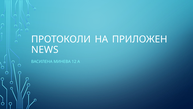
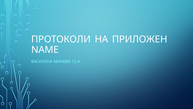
NEWS: NEWS -> NAME (45, 50)
